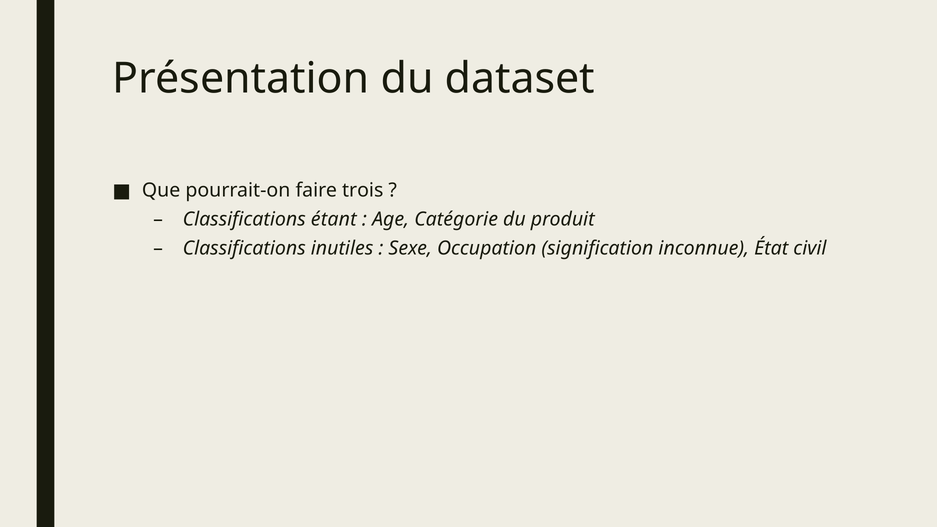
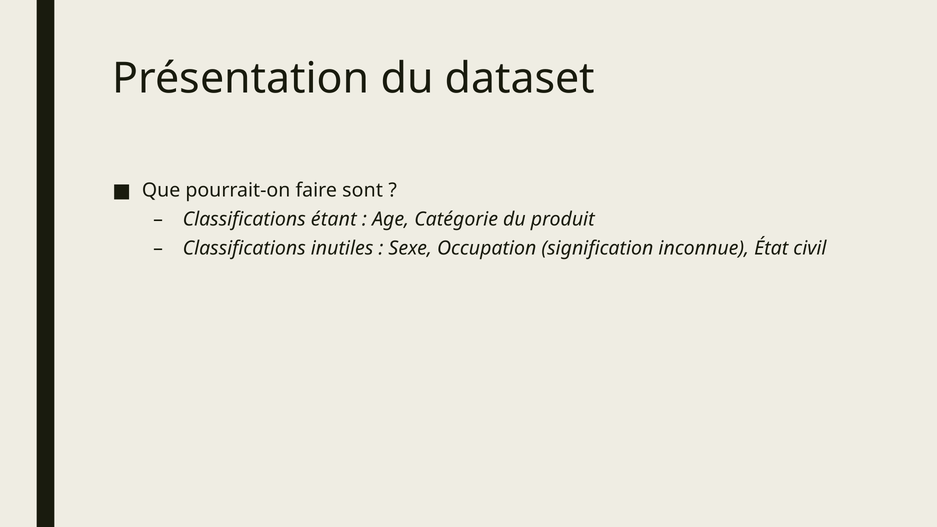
trois: trois -> sont (363, 190)
